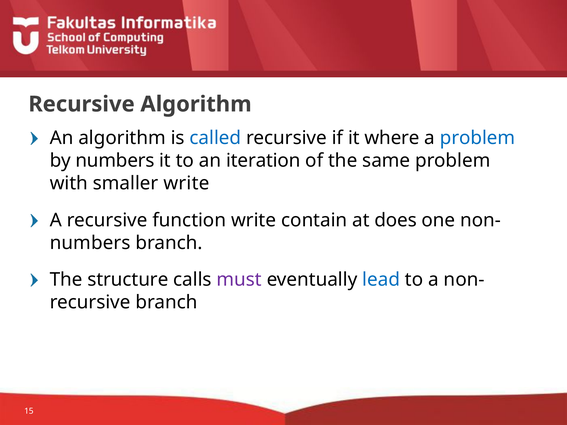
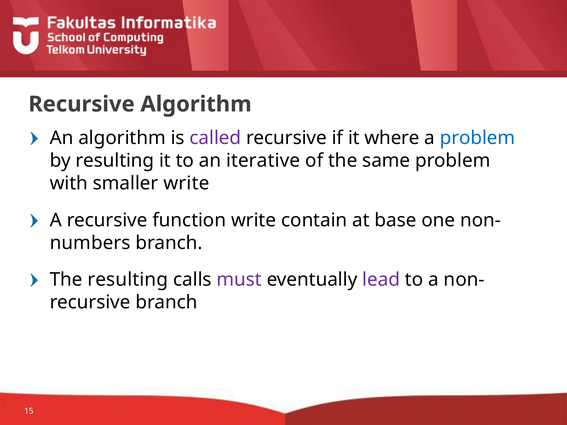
called colour: blue -> purple (215, 138)
by numbers: numbers -> resulting (115, 161)
iteration: iteration -> iterative (263, 161)
does: does -> base (396, 220)
The structure: structure -> resulting (128, 280)
lead colour: blue -> purple (381, 280)
